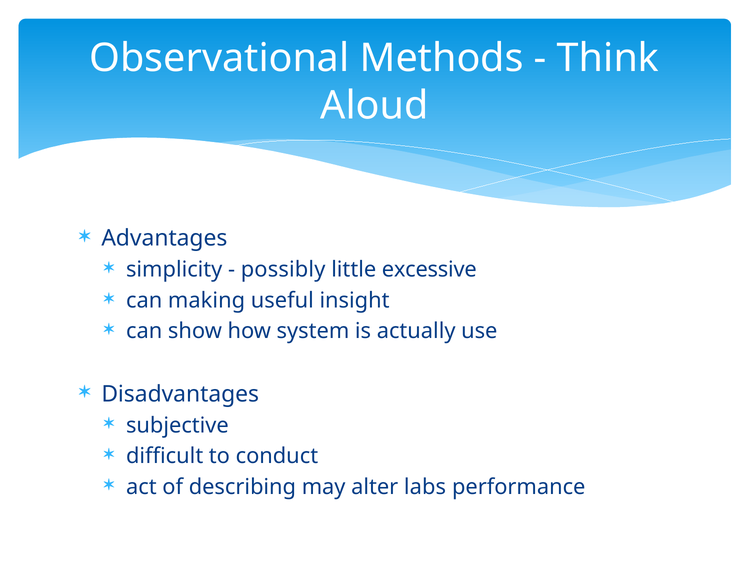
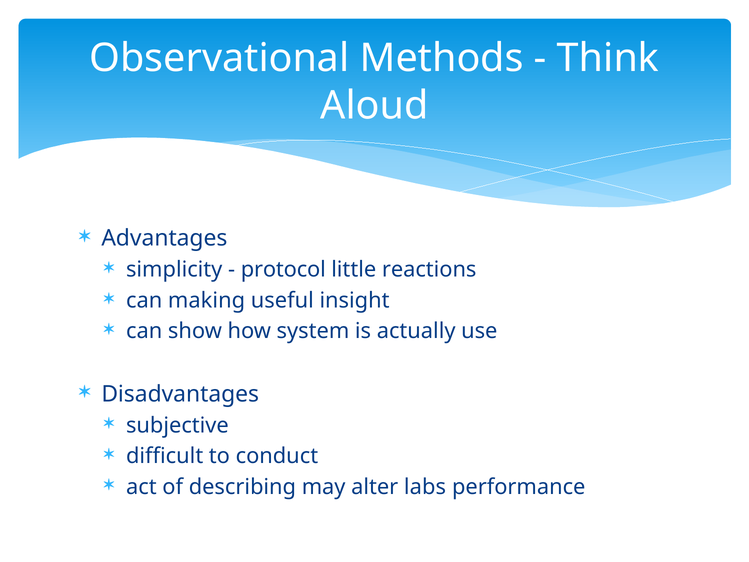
possibly: possibly -> protocol (283, 270)
excessive: excessive -> reactions (429, 270)
